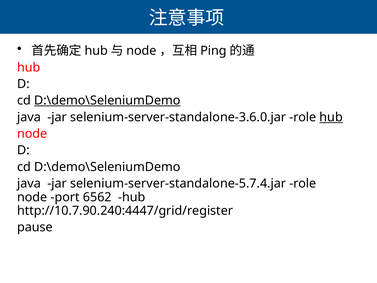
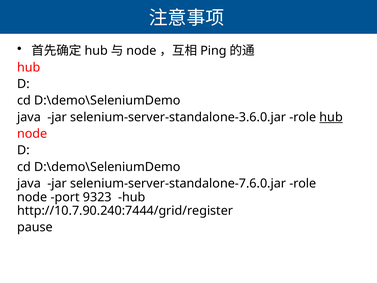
D:\demo\SeleniumDemo underline: present -> none (107, 100)
selenium-server-standalone-5.7.4.jar: selenium-server-standalone-5.7.4.jar -> selenium-server-standalone-7.6.0.jar (178, 183)
6562: 6562 -> 9323 (97, 197)
http://10.7.90.240:4447/grid/register: http://10.7.90.240:4447/grid/register -> http://10.7.90.240:7444/grid/register (125, 211)
